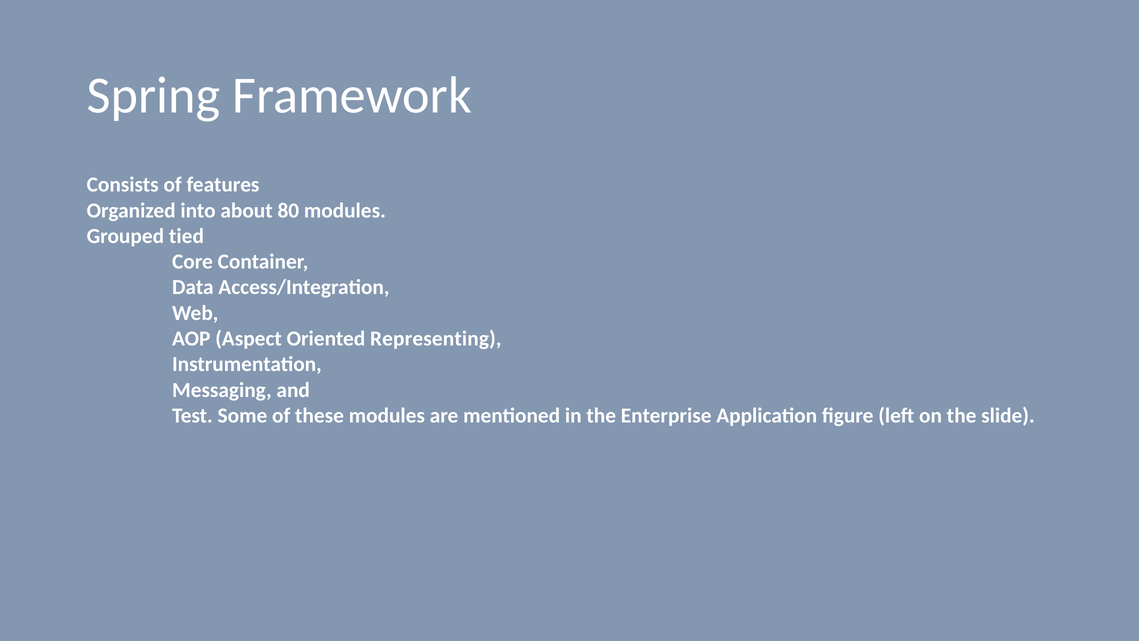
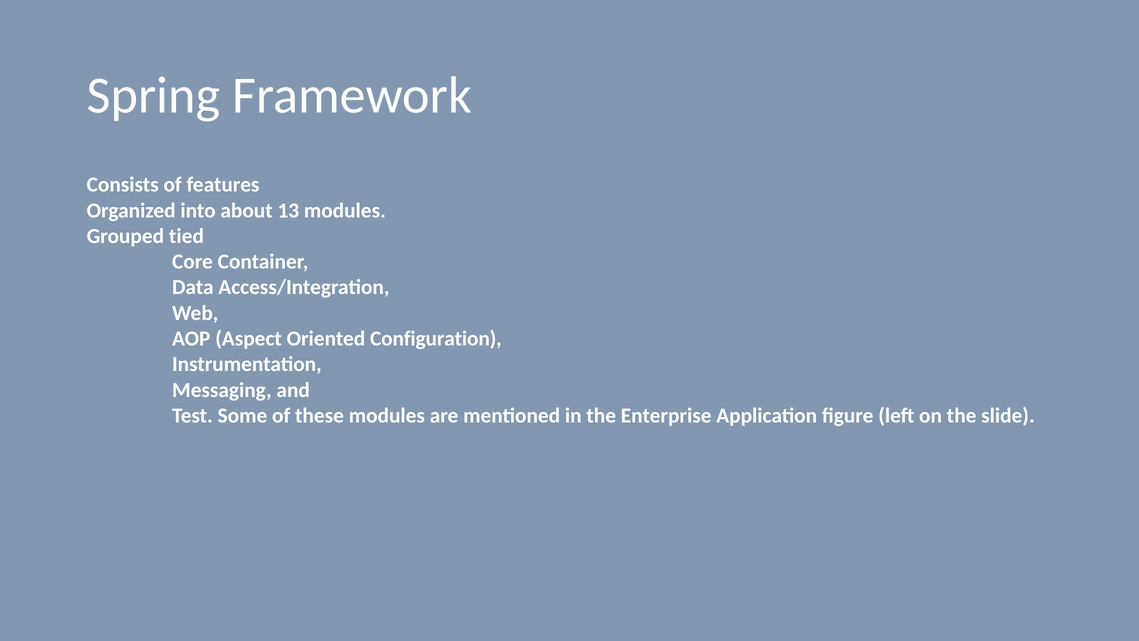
80: 80 -> 13 (288, 210)
Representing: Representing -> Configuration (436, 339)
